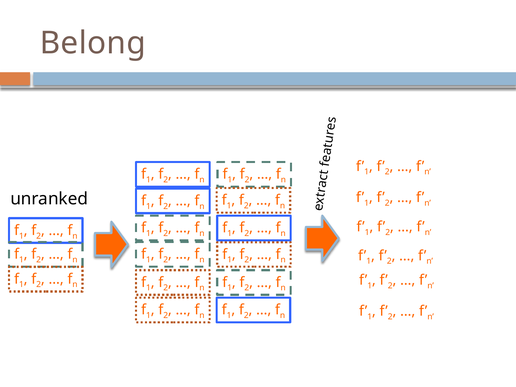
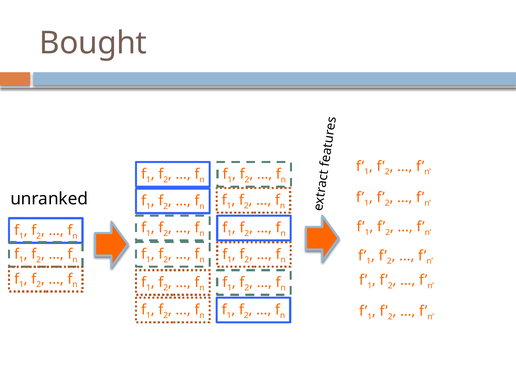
Belong: Belong -> Bought (93, 43)
